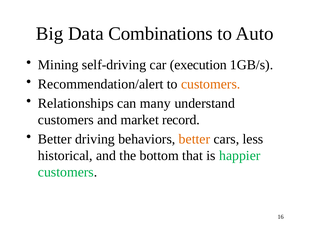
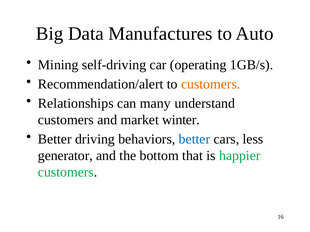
Combinations: Combinations -> Manufactures (161, 34)
execution: execution -> operating (198, 65)
record: record -> winter (181, 120)
better colour: orange -> blue (194, 139)
historical: historical -> generator (65, 156)
